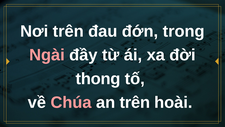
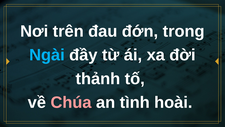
Ngài colour: pink -> light blue (47, 55)
thong: thong -> thảnh (98, 78)
an trên: trên -> tình (135, 102)
